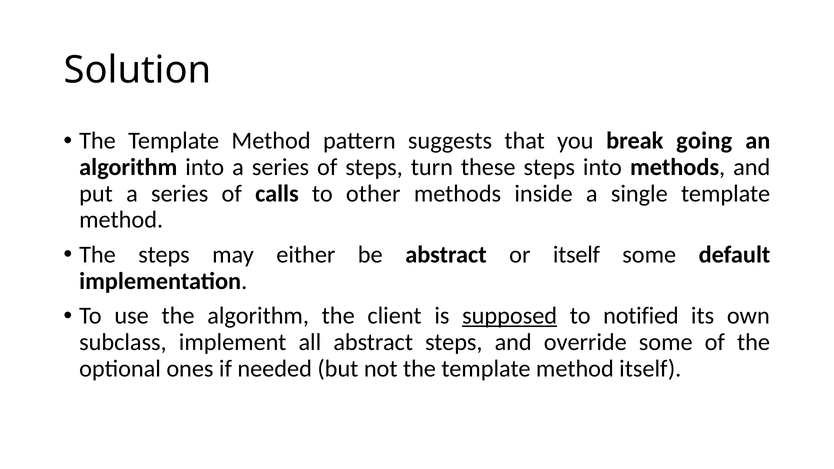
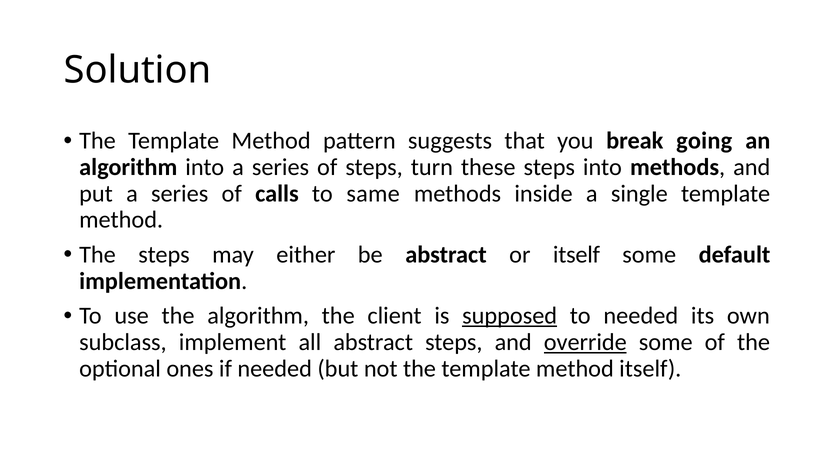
other: other -> same (373, 194)
to notified: notified -> needed (641, 316)
override underline: none -> present (585, 342)
